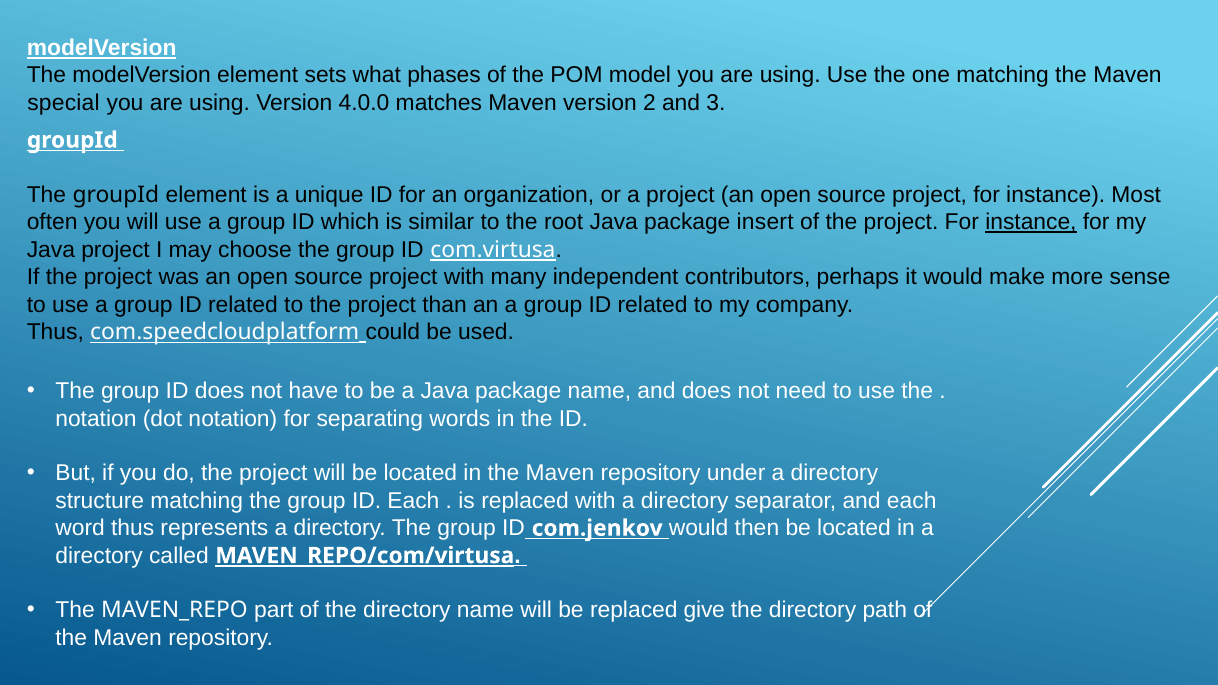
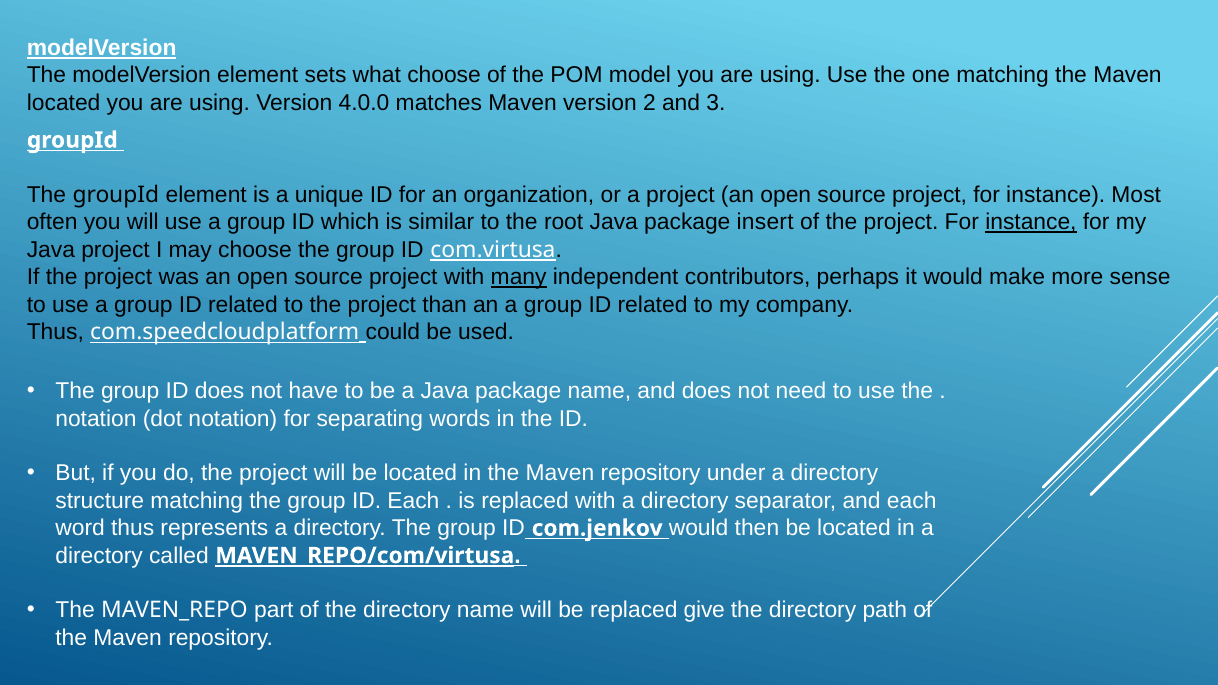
what phases: phases -> choose (444, 75)
special: special -> located (64, 103)
many underline: none -> present (519, 277)
